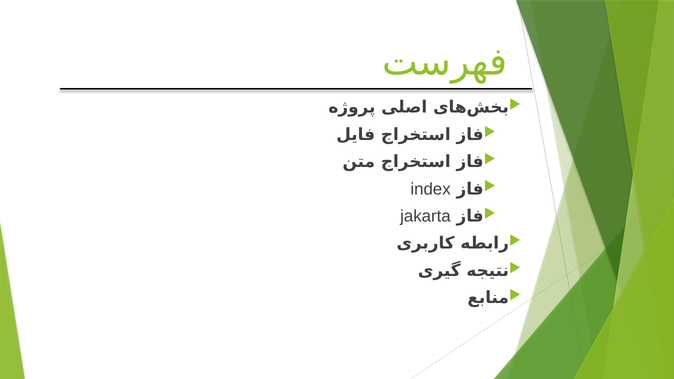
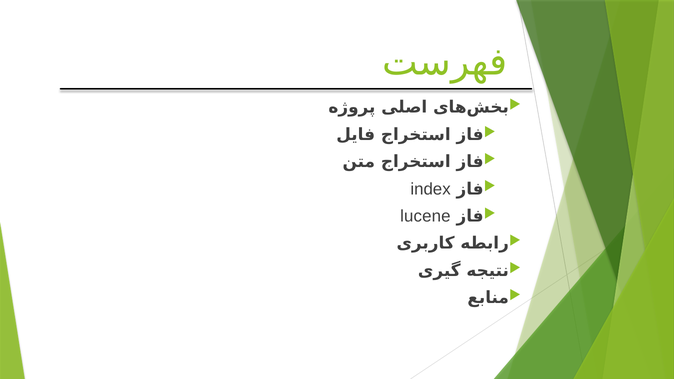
jakarta: jakarta -> lucene (425, 216)
